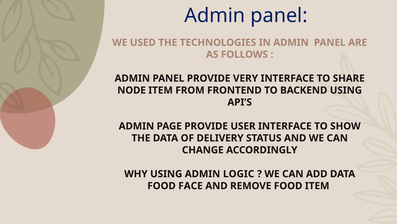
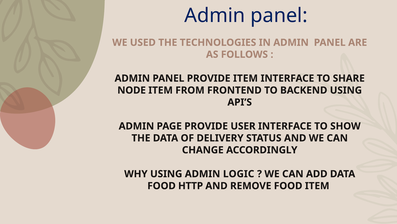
PROVIDE VERY: VERY -> ITEM (245, 78)
FACE: FACE -> HTTP (191, 185)
